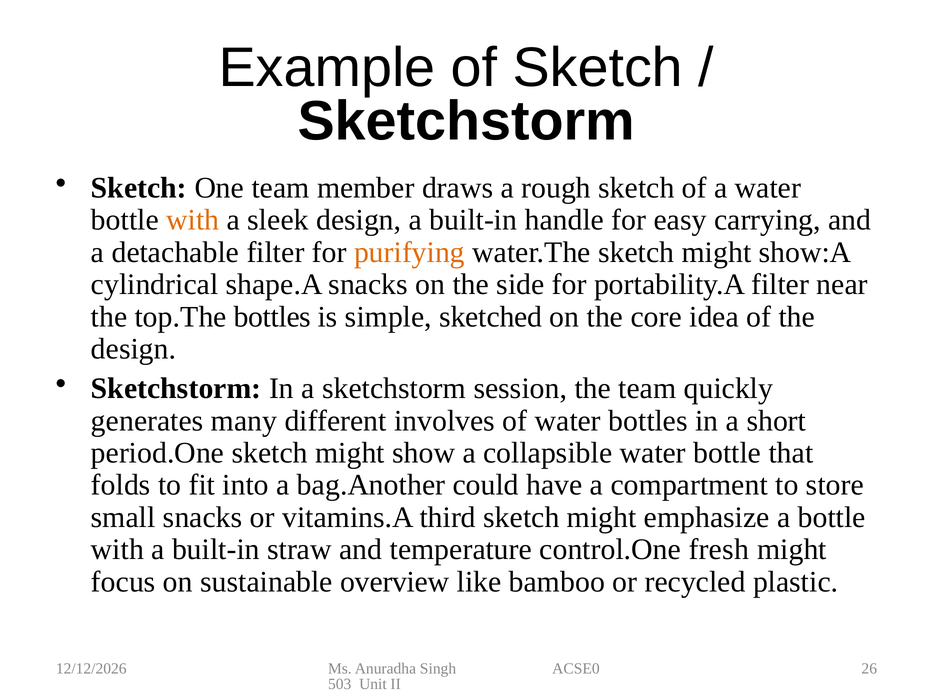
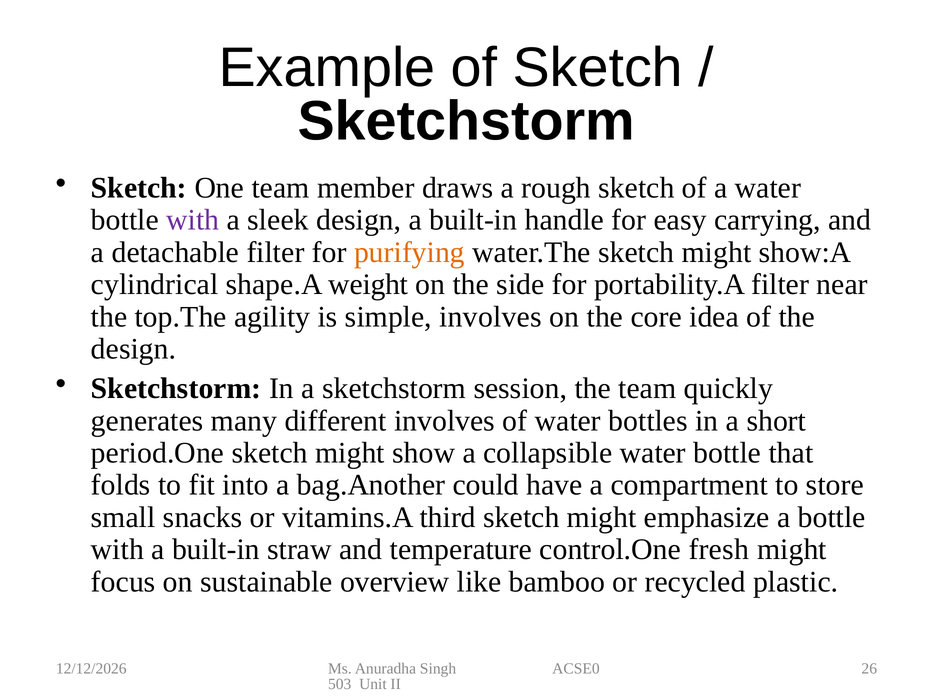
with colour: orange -> purple (193, 220)
shape.A snacks: snacks -> weight (368, 284)
top.The bottles: bottles -> agility (272, 317)
simple sketched: sketched -> involves (491, 317)
